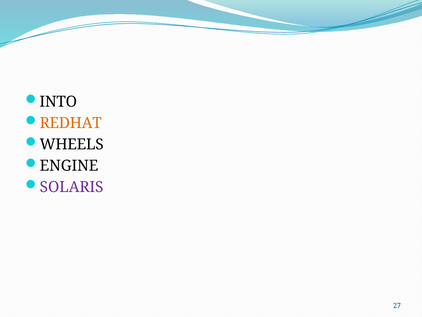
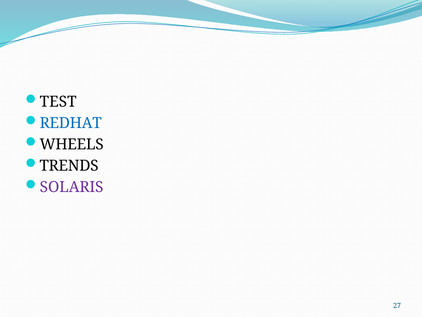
INTO: INTO -> TEST (58, 102)
REDHAT colour: orange -> blue (71, 123)
ENGINE: ENGINE -> TRENDS (69, 166)
